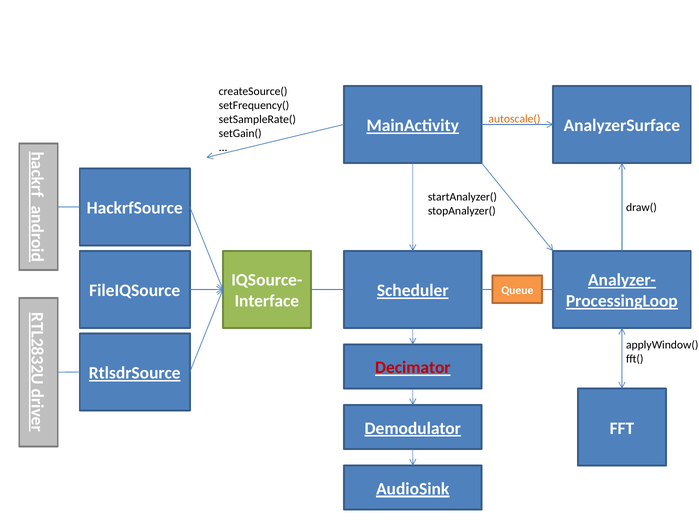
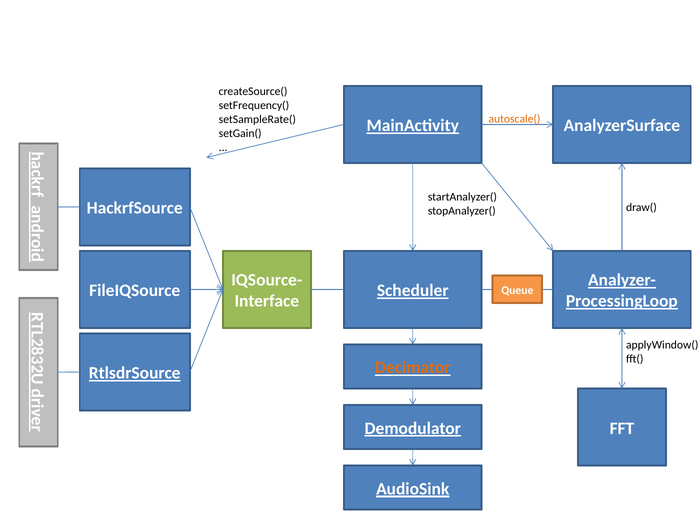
Decimator colour: red -> orange (413, 368)
